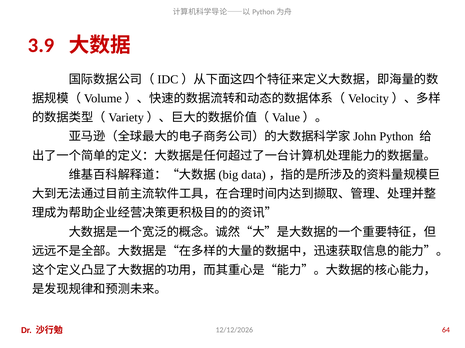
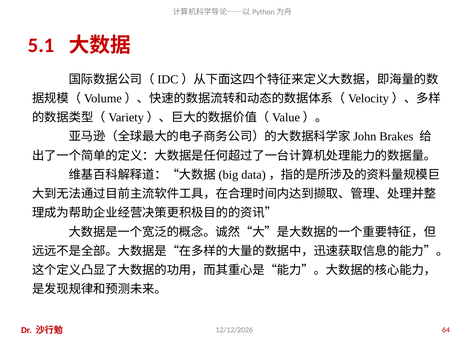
3.9: 3.9 -> 5.1 (41, 46)
Python: Python -> Brakes (396, 137)
